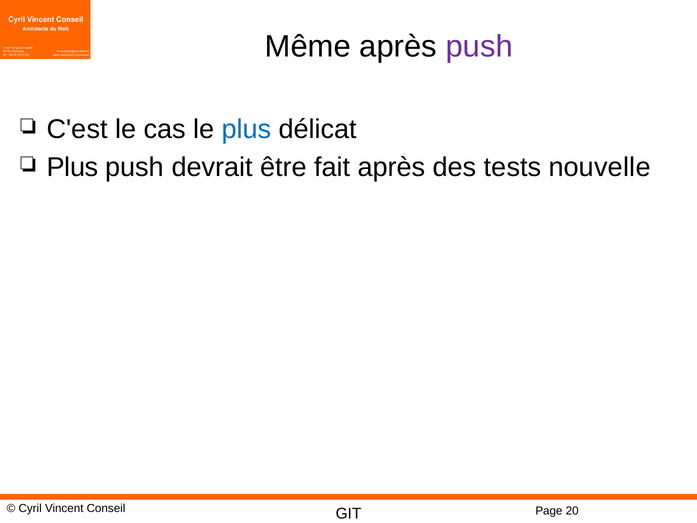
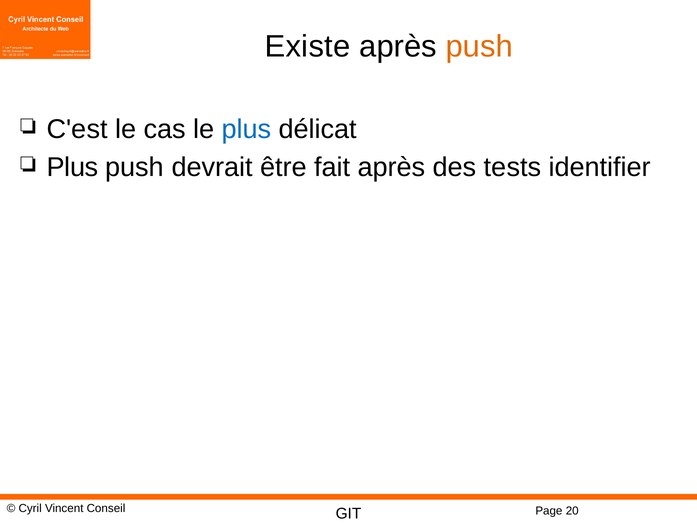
Même: Même -> Existe (308, 47)
push colour: purple -> orange (479, 47)
nouvelle: nouvelle -> identifier (600, 167)
